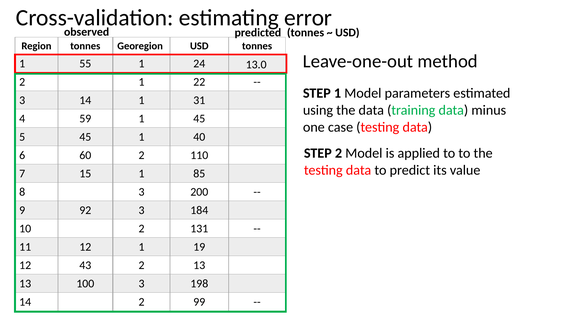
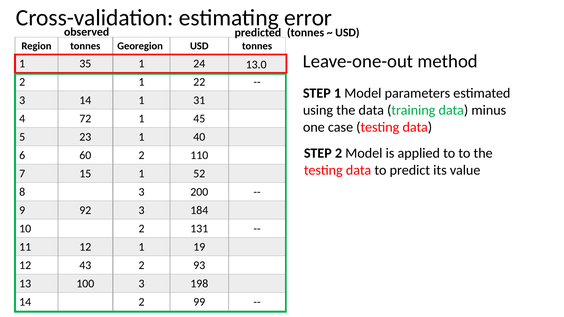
55: 55 -> 35 (85, 64)
59: 59 -> 72 (85, 119)
5 45: 45 -> 23 (85, 137)
85: 85 -> 52 (199, 174)
2 13: 13 -> 93 (199, 266)
